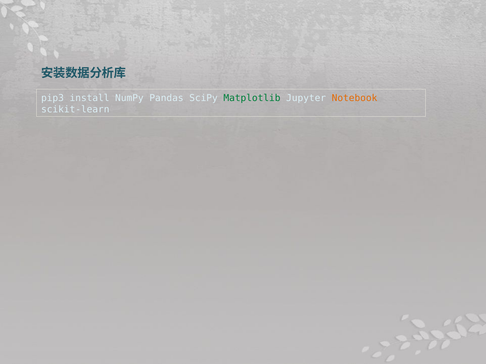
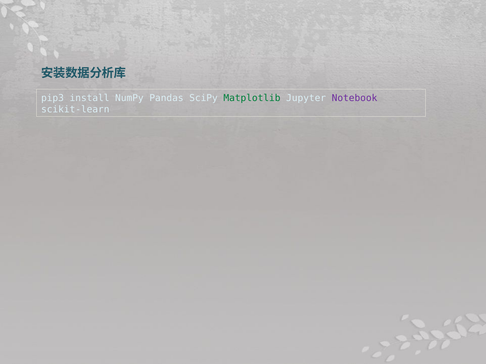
Notebook colour: orange -> purple (355, 98)
